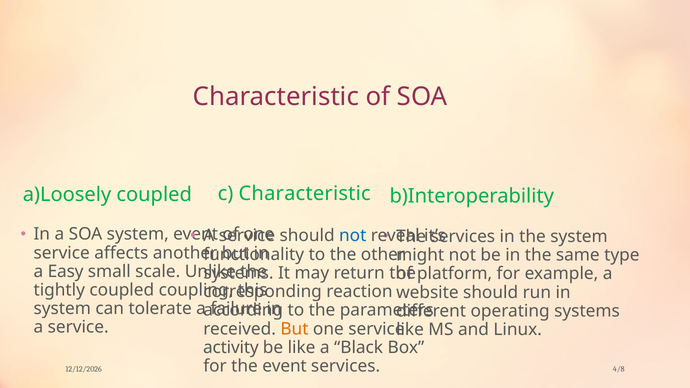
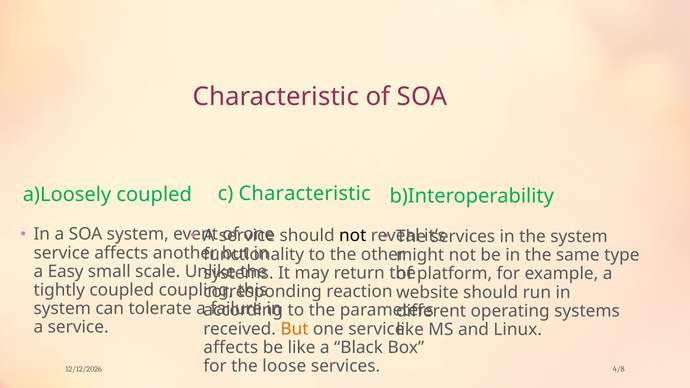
not colour: blue -> black (353, 236)
activity: activity -> affects (231, 348)
the event: event -> loose (284, 366)
